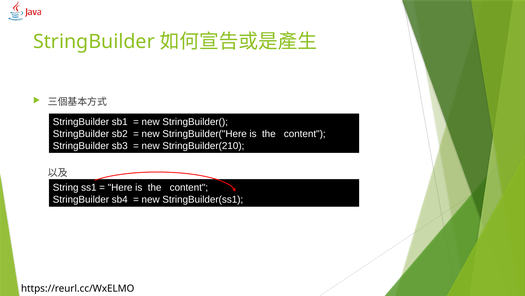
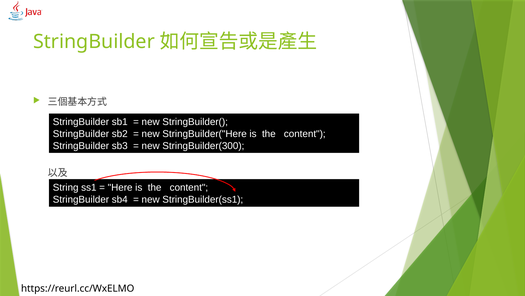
StringBuilder(210: StringBuilder(210 -> StringBuilder(300 (203, 145)
